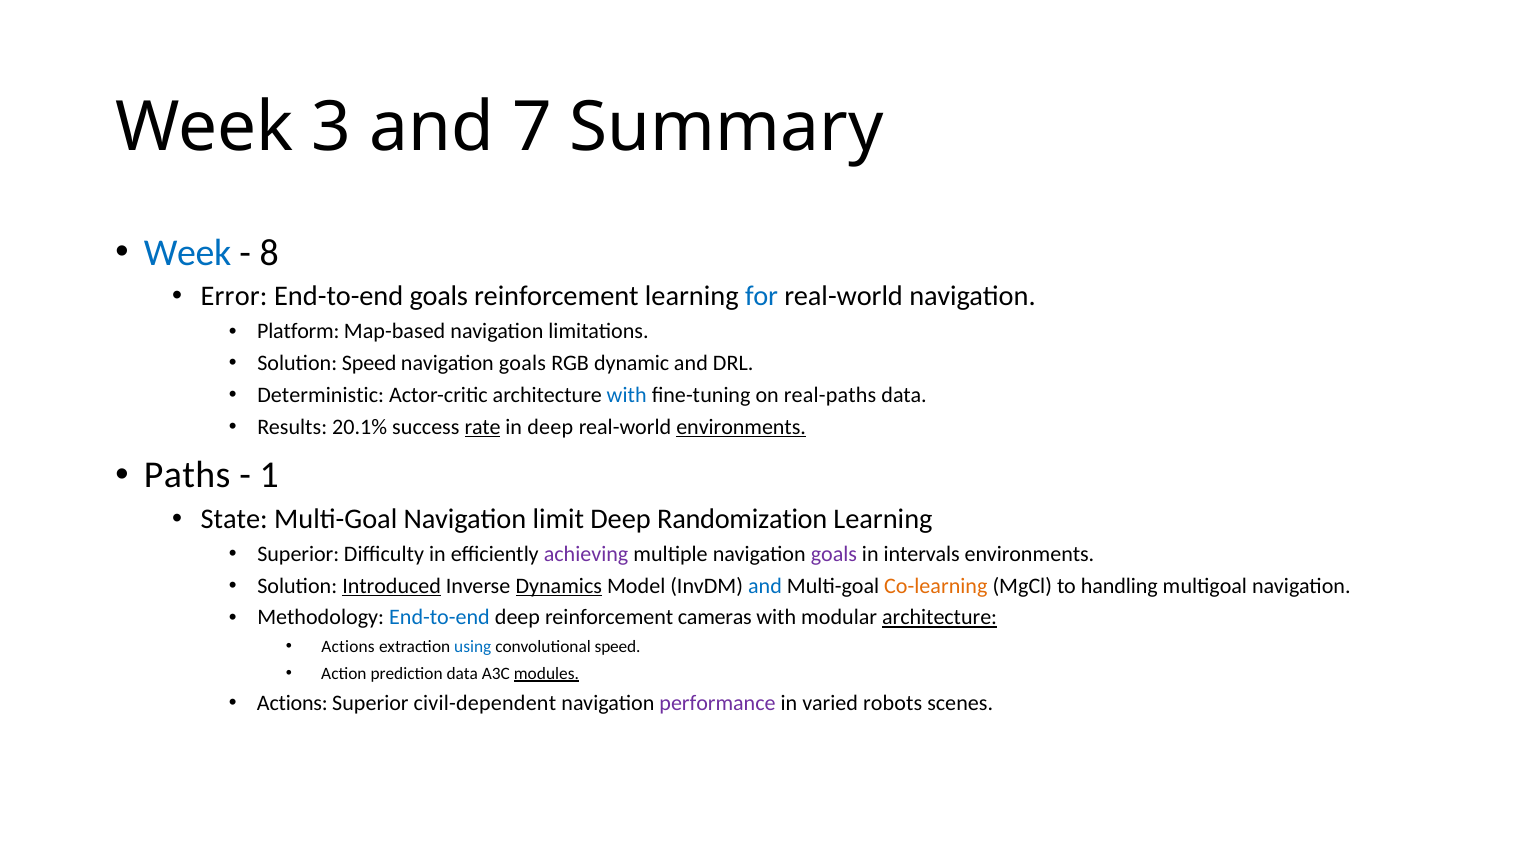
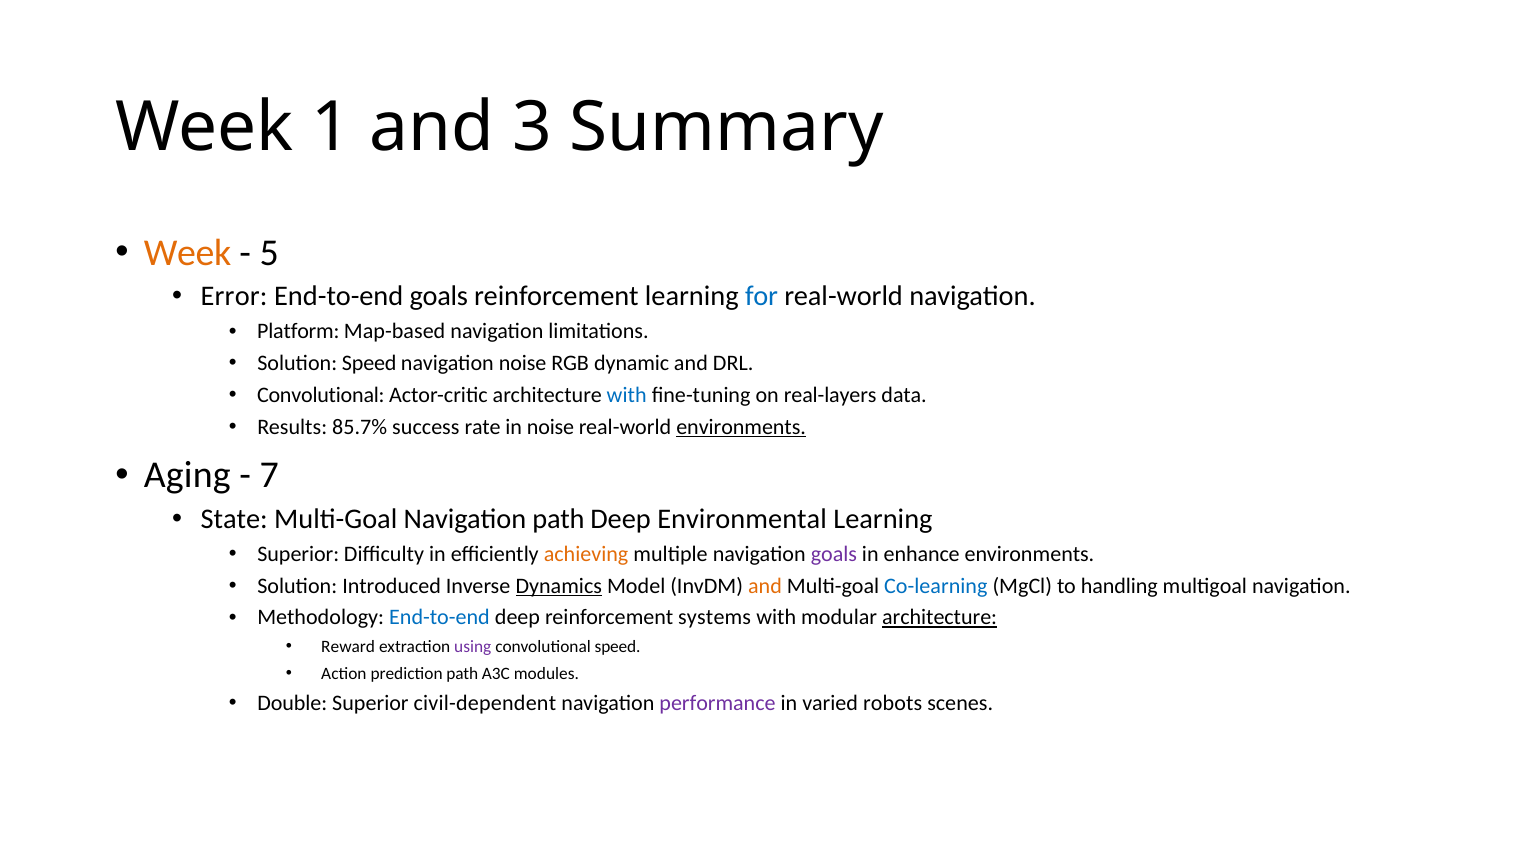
3: 3 -> 1 (332, 127)
7: 7 -> 3 (532, 127)
Week colour: blue -> orange (188, 253)
8: 8 -> 5 (269, 253)
goals: goals -> noise (523, 363)
Deterministic: Deterministic -> Convolutional (321, 395)
real-paths: real-paths -> real-layers (830, 395)
20.1%: 20.1% -> 85.7% (360, 427)
rate underline: present -> none (483, 427)
in deep: deep -> noise (550, 427)
Paths: Paths -> Aging (187, 475)
1: 1 -> 7 (269, 475)
Navigation limit: limit -> path (558, 519)
Randomization: Randomization -> Environmental (742, 519)
achieving colour: purple -> orange (586, 554)
intervals: intervals -> enhance (922, 554)
Introduced underline: present -> none (392, 586)
and colour: blue -> orange (765, 586)
Co-learning colour: orange -> blue (936, 586)
cameras: cameras -> systems (715, 617)
Actions: Actions -> Reward (348, 647)
using colour: blue -> purple (473, 647)
prediction data: data -> path (462, 673)
modules underline: present -> none (546, 673)
Actions: Actions -> Double (292, 702)
